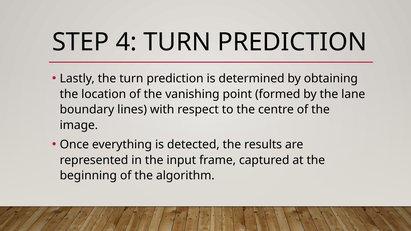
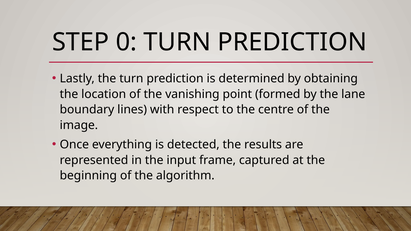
4: 4 -> 0 (126, 42)
